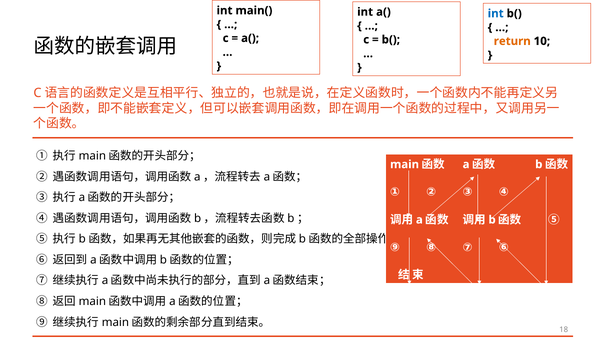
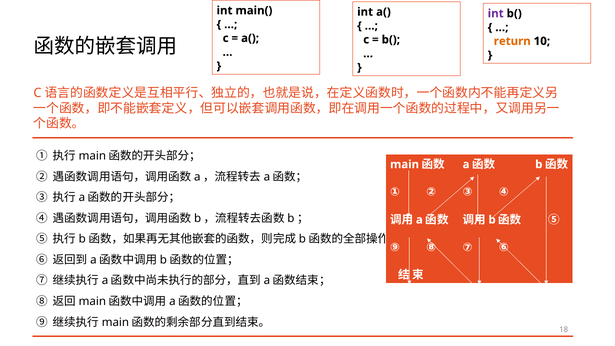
int colour: blue -> purple (496, 13)
